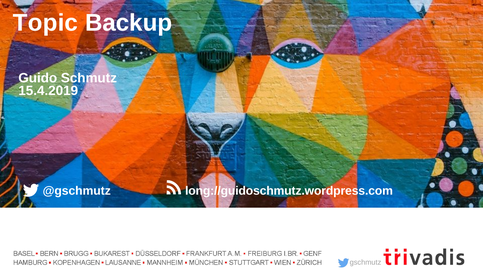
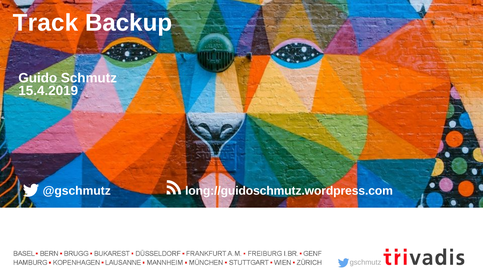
Topic: Topic -> Track (45, 23)
